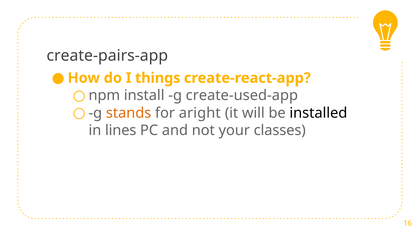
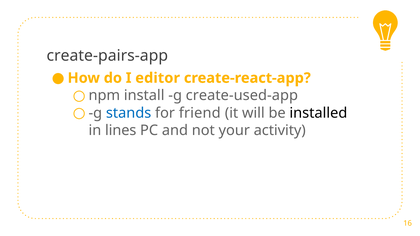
things: things -> editor (158, 78)
stands colour: orange -> blue (129, 113)
aright: aright -> friend (200, 113)
classes: classes -> activity (280, 131)
